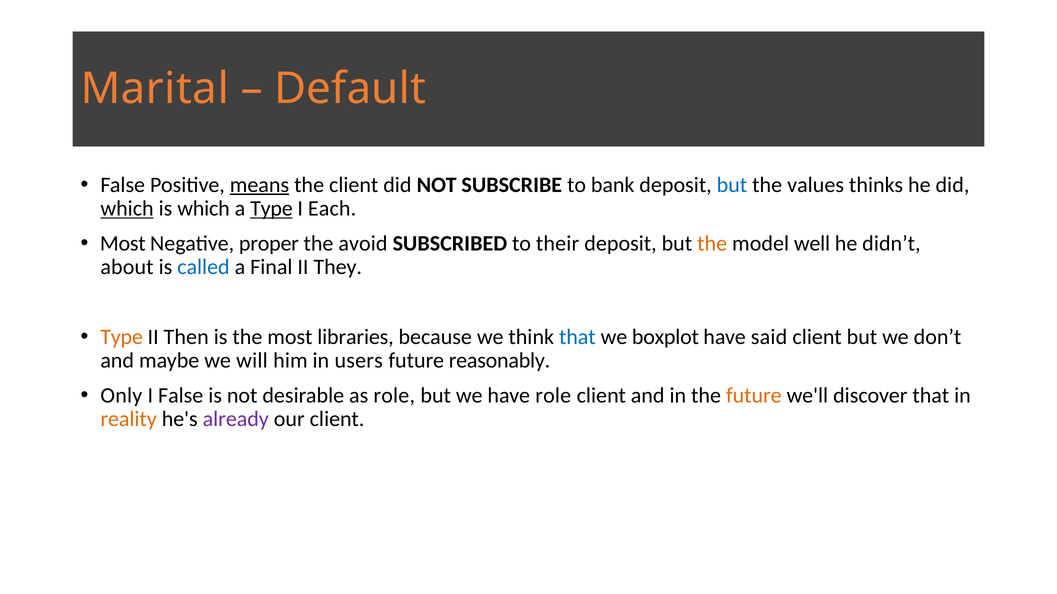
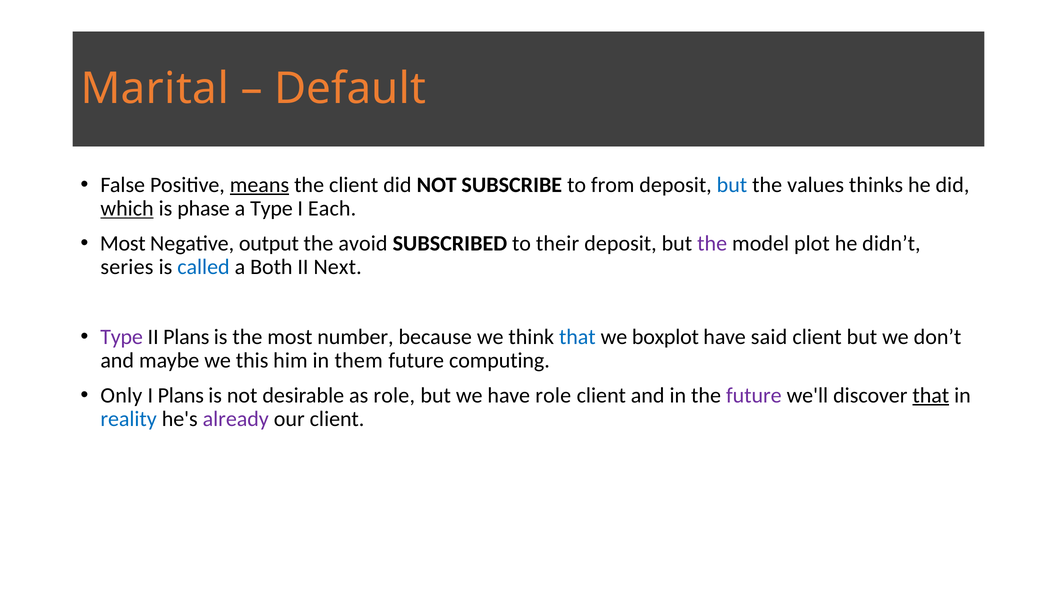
bank: bank -> from (613, 185)
is which: which -> phase (204, 209)
Type underline: present -> none (271, 209)
proper: proper -> output (269, 244)
the colour: orange -> purple (712, 244)
well: well -> plot (812, 244)
about: about -> series (127, 267)
Final: Final -> Both (271, 267)
They: They -> Next (338, 267)
Type colour: orange -> purple (122, 337)
II Then: Then -> Plans (186, 337)
libraries: libraries -> number (355, 337)
will: will -> this (252, 361)
users: users -> them (359, 361)
reasonably: reasonably -> computing (499, 361)
I False: False -> Plans (181, 396)
future colour: orange -> purple (754, 396)
that underline: none -> present (931, 396)
reality colour: orange -> blue (129, 420)
